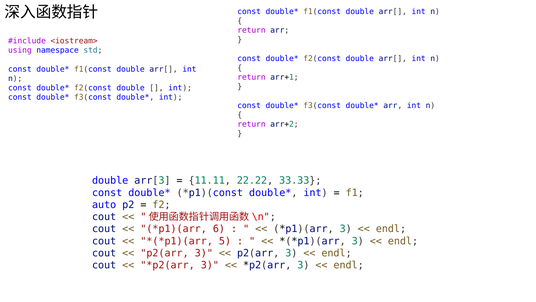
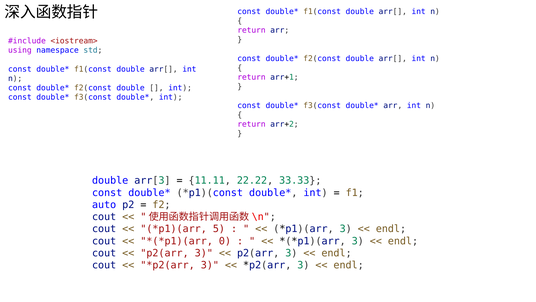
6: 6 -> 5 (219, 229)
5: 5 -> 0 (225, 241)
